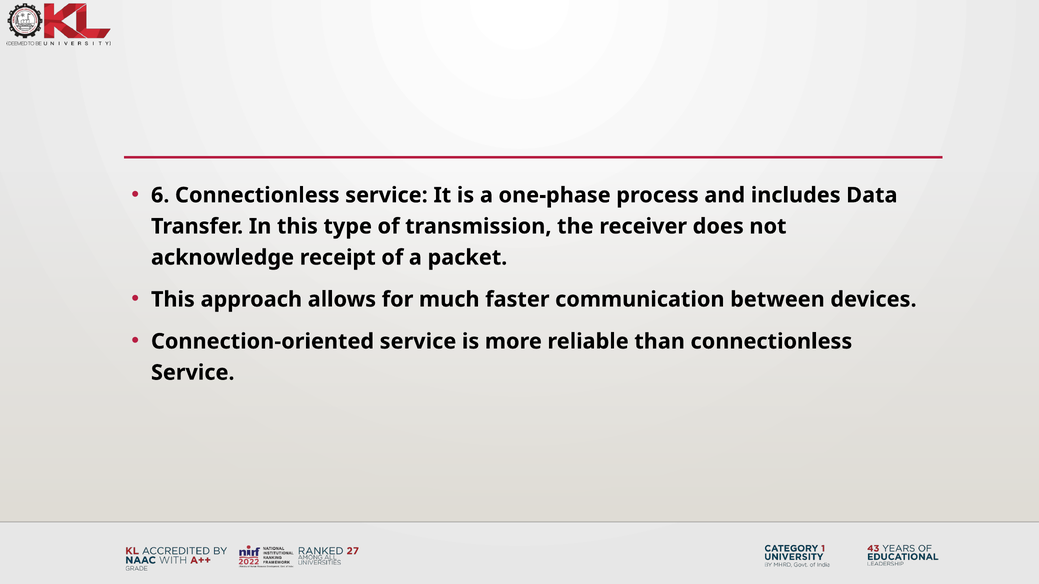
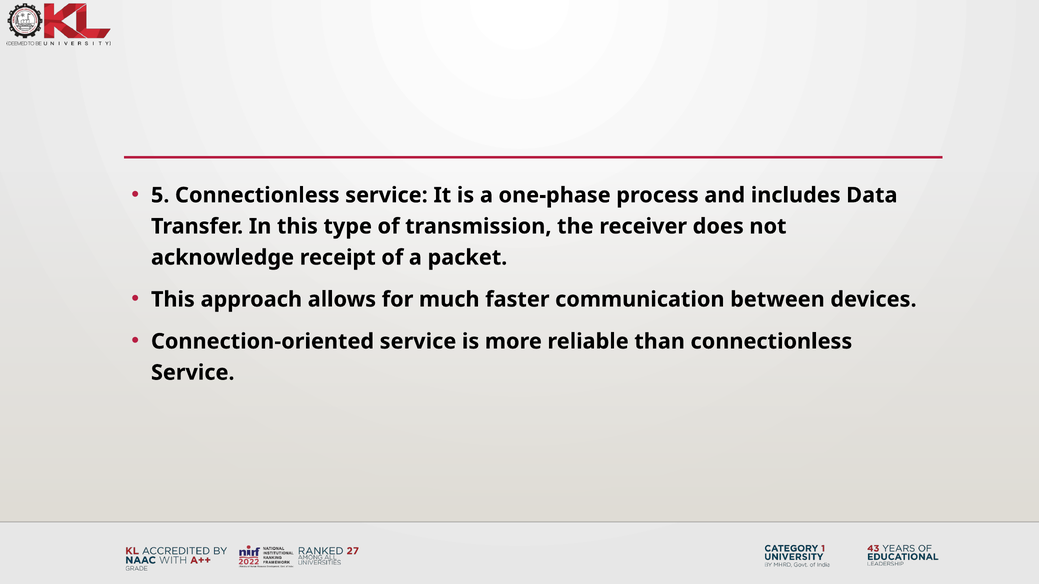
6: 6 -> 5 (160, 195)
